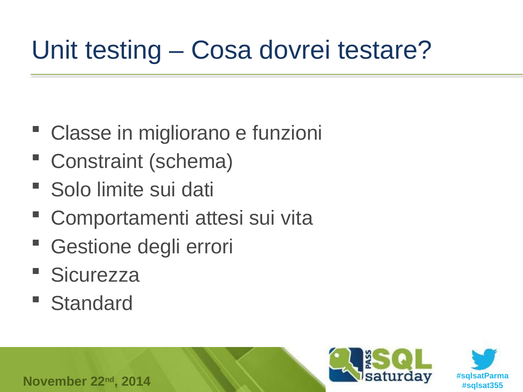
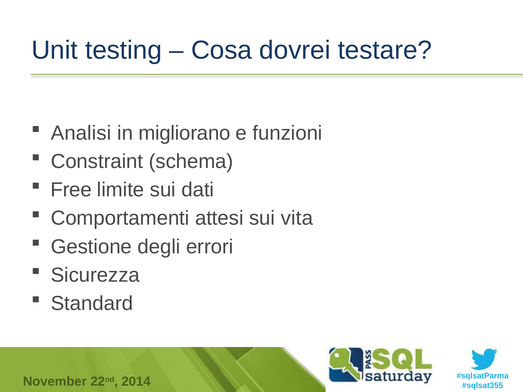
Classe: Classe -> Analisi (81, 133)
Solo: Solo -> Free (71, 190)
